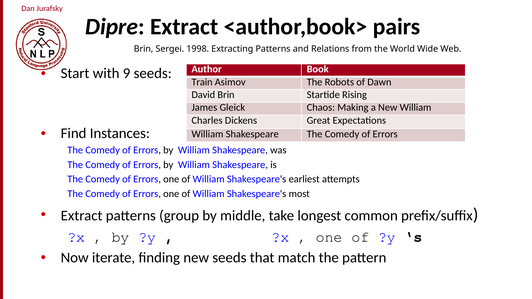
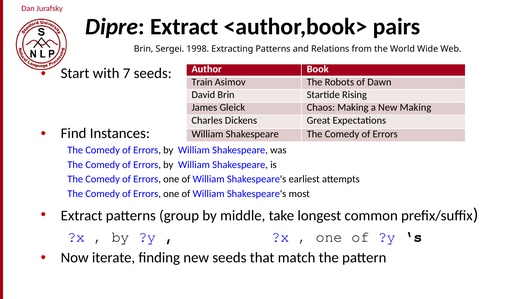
9: 9 -> 7 (127, 74)
New William: William -> Making (415, 108)
